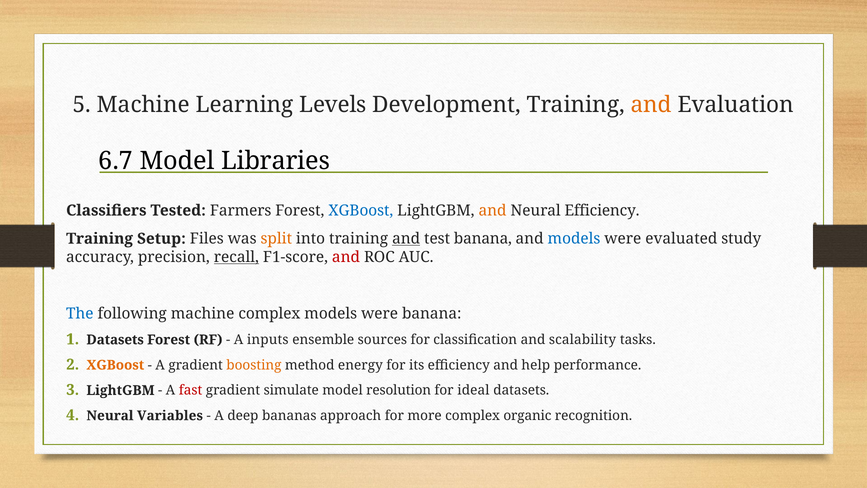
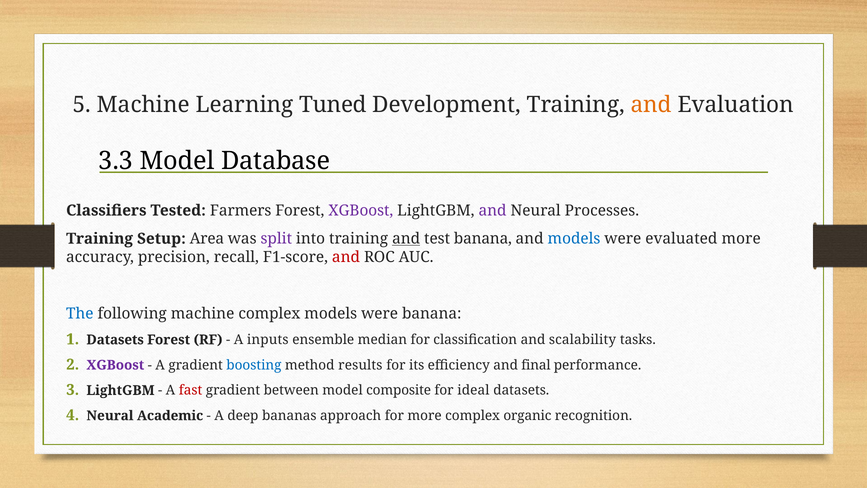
Levels: Levels -> Tuned (333, 104)
6.7: 6.7 -> 3.3 (116, 161)
Libraries: Libraries -> Database (276, 161)
XGBoost colour: blue -> purple (361, 210)
and colour: orange -> purple (493, 210)
Neural Efficiency: Efficiency -> Processes (602, 210)
Files: Files -> Area (207, 239)
split colour: orange -> purple (276, 239)
evaluated study: study -> more (741, 239)
recall underline: present -> none (236, 257)
sources: sources -> median (382, 340)
XGBoost colour: orange -> purple (115, 365)
boosting colour: orange -> blue (254, 365)
energy: energy -> results (360, 365)
help: help -> final (536, 365)
simulate: simulate -> between (291, 390)
resolution: resolution -> composite (399, 390)
Variables: Variables -> Academic (170, 415)
